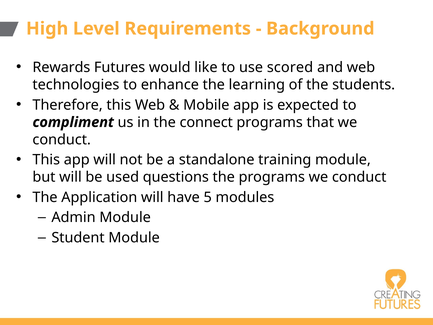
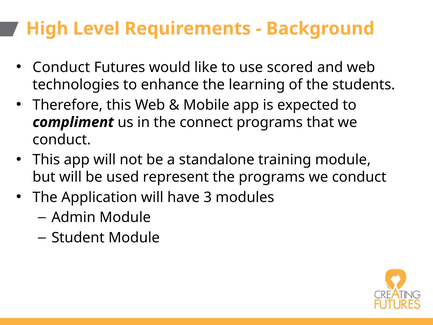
Rewards: Rewards -> Conduct (61, 67)
questions: questions -> represent (176, 177)
5: 5 -> 3 (208, 197)
